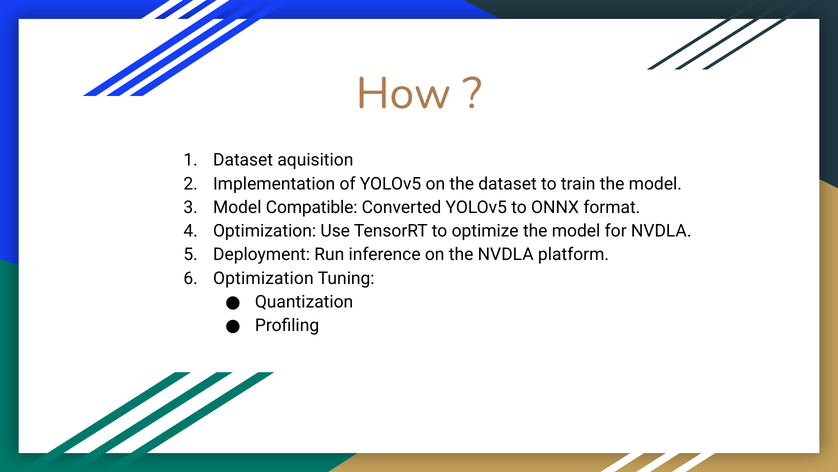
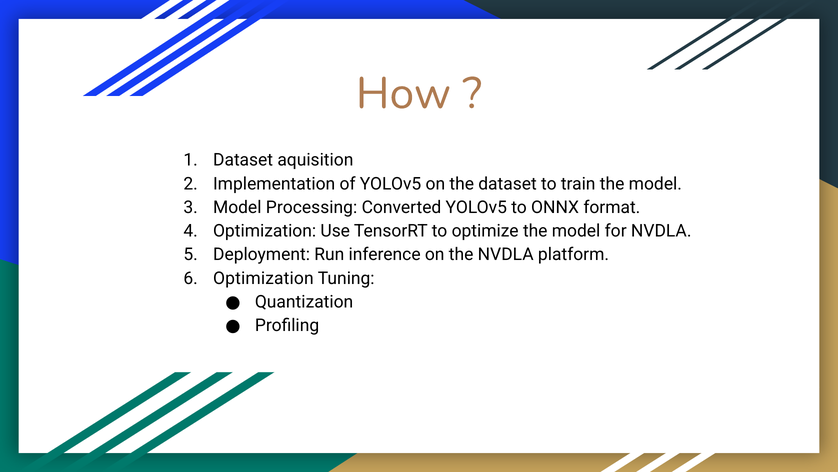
Compatible: Compatible -> Processing (312, 207)
